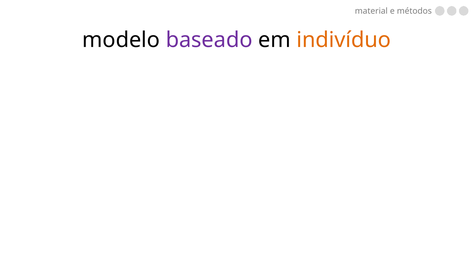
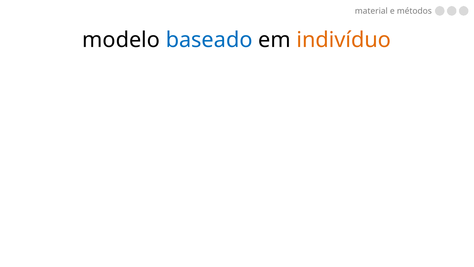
baseado colour: purple -> blue (209, 40)
